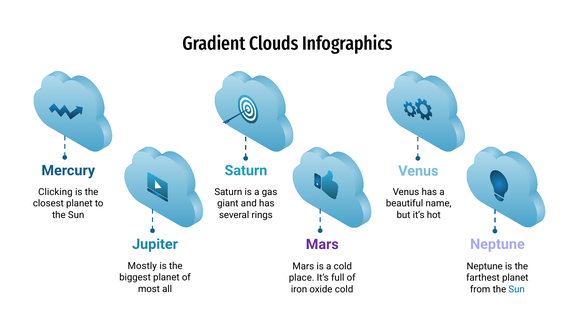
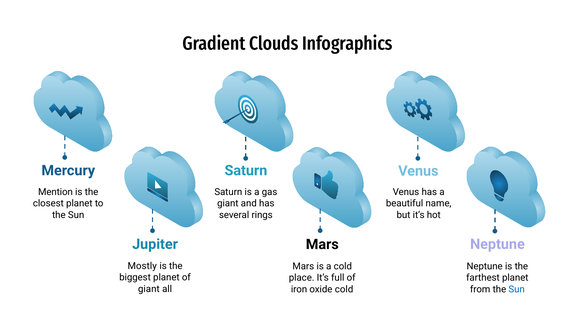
Clicking: Clicking -> Mention (55, 192)
Mars colour: purple -> black (322, 245)
most: most -> giant (149, 289)
